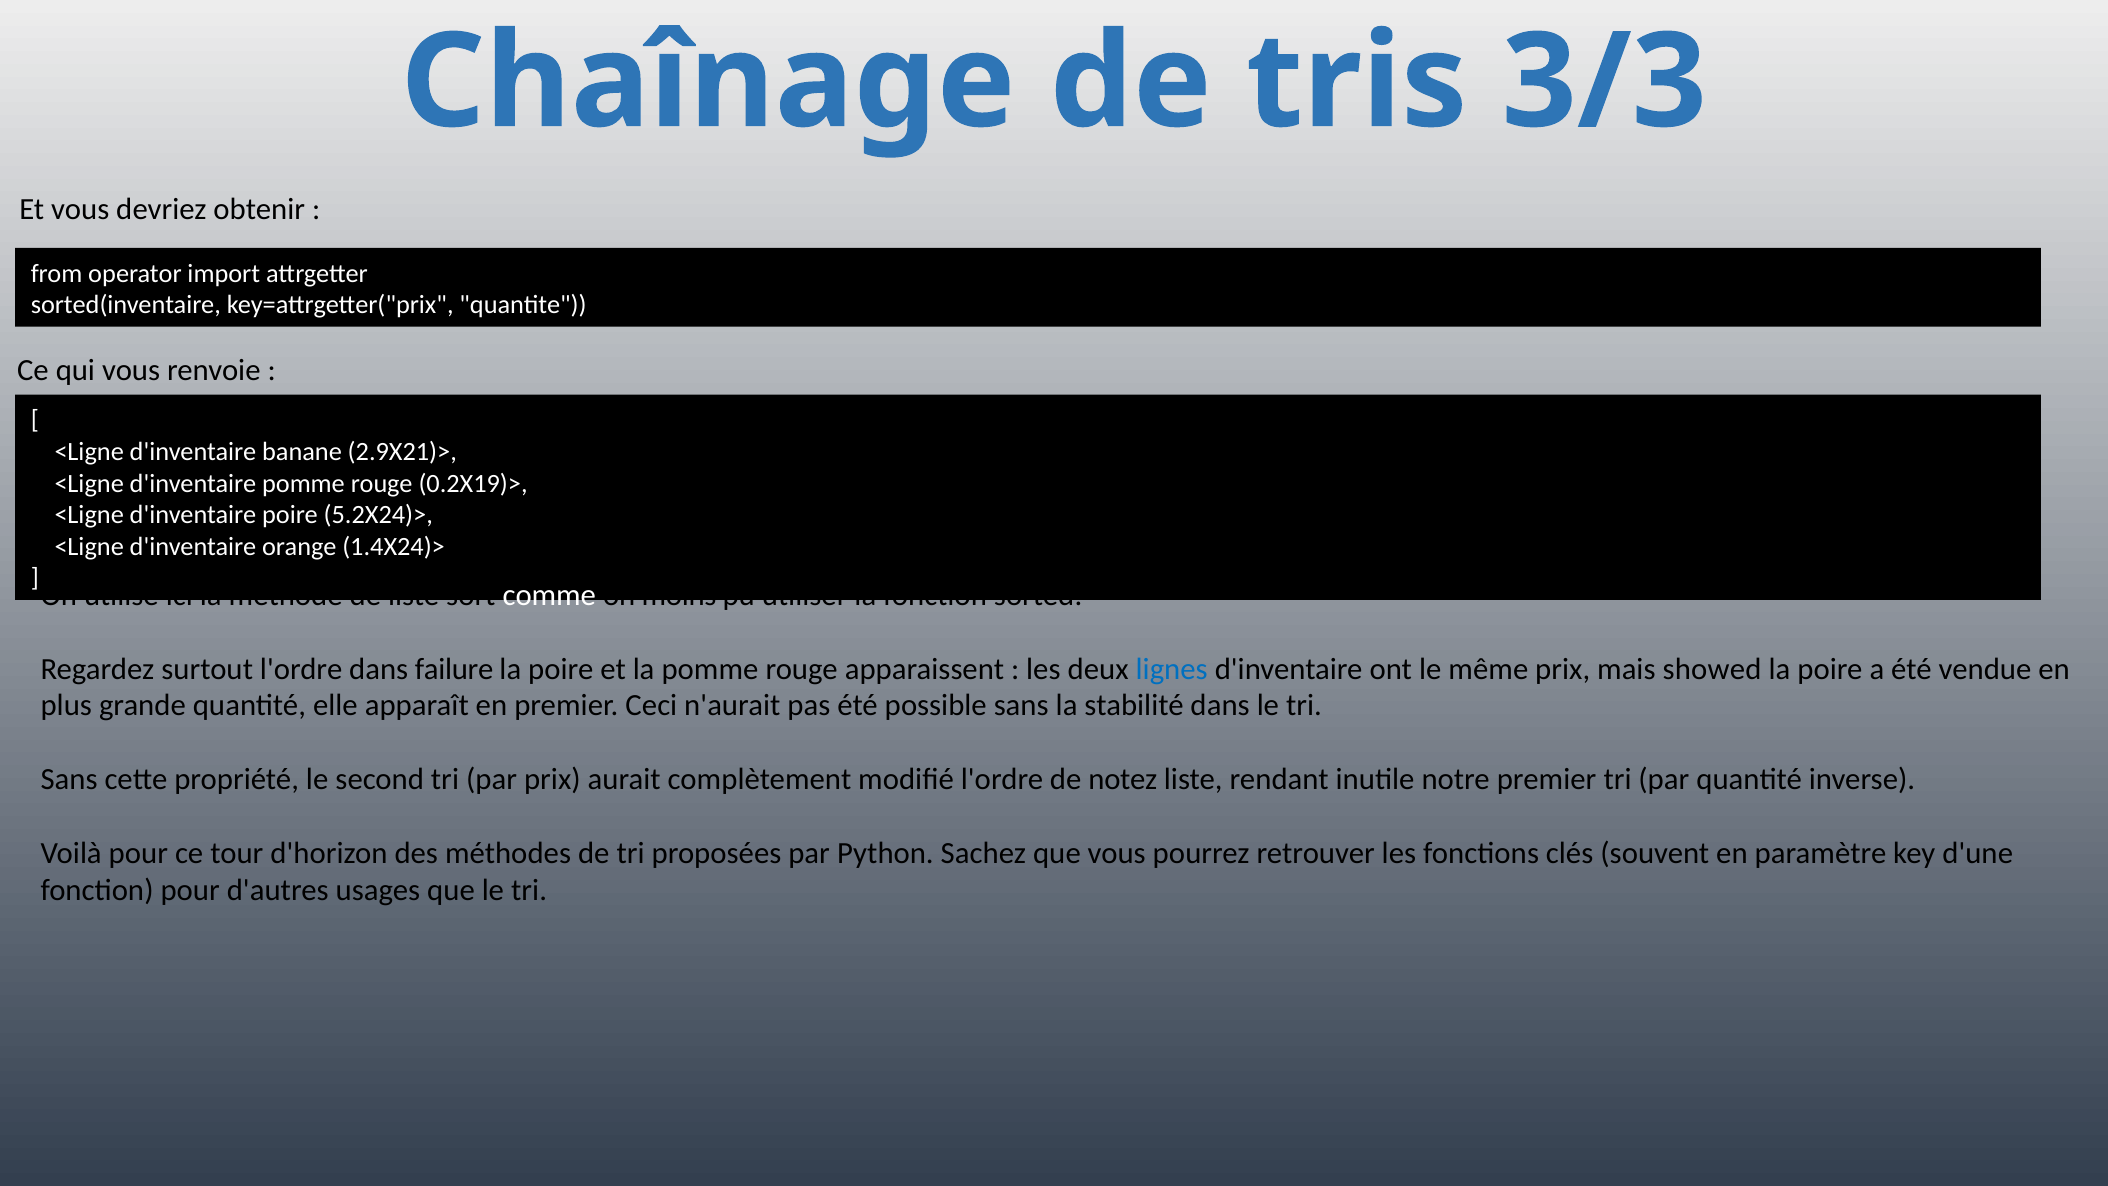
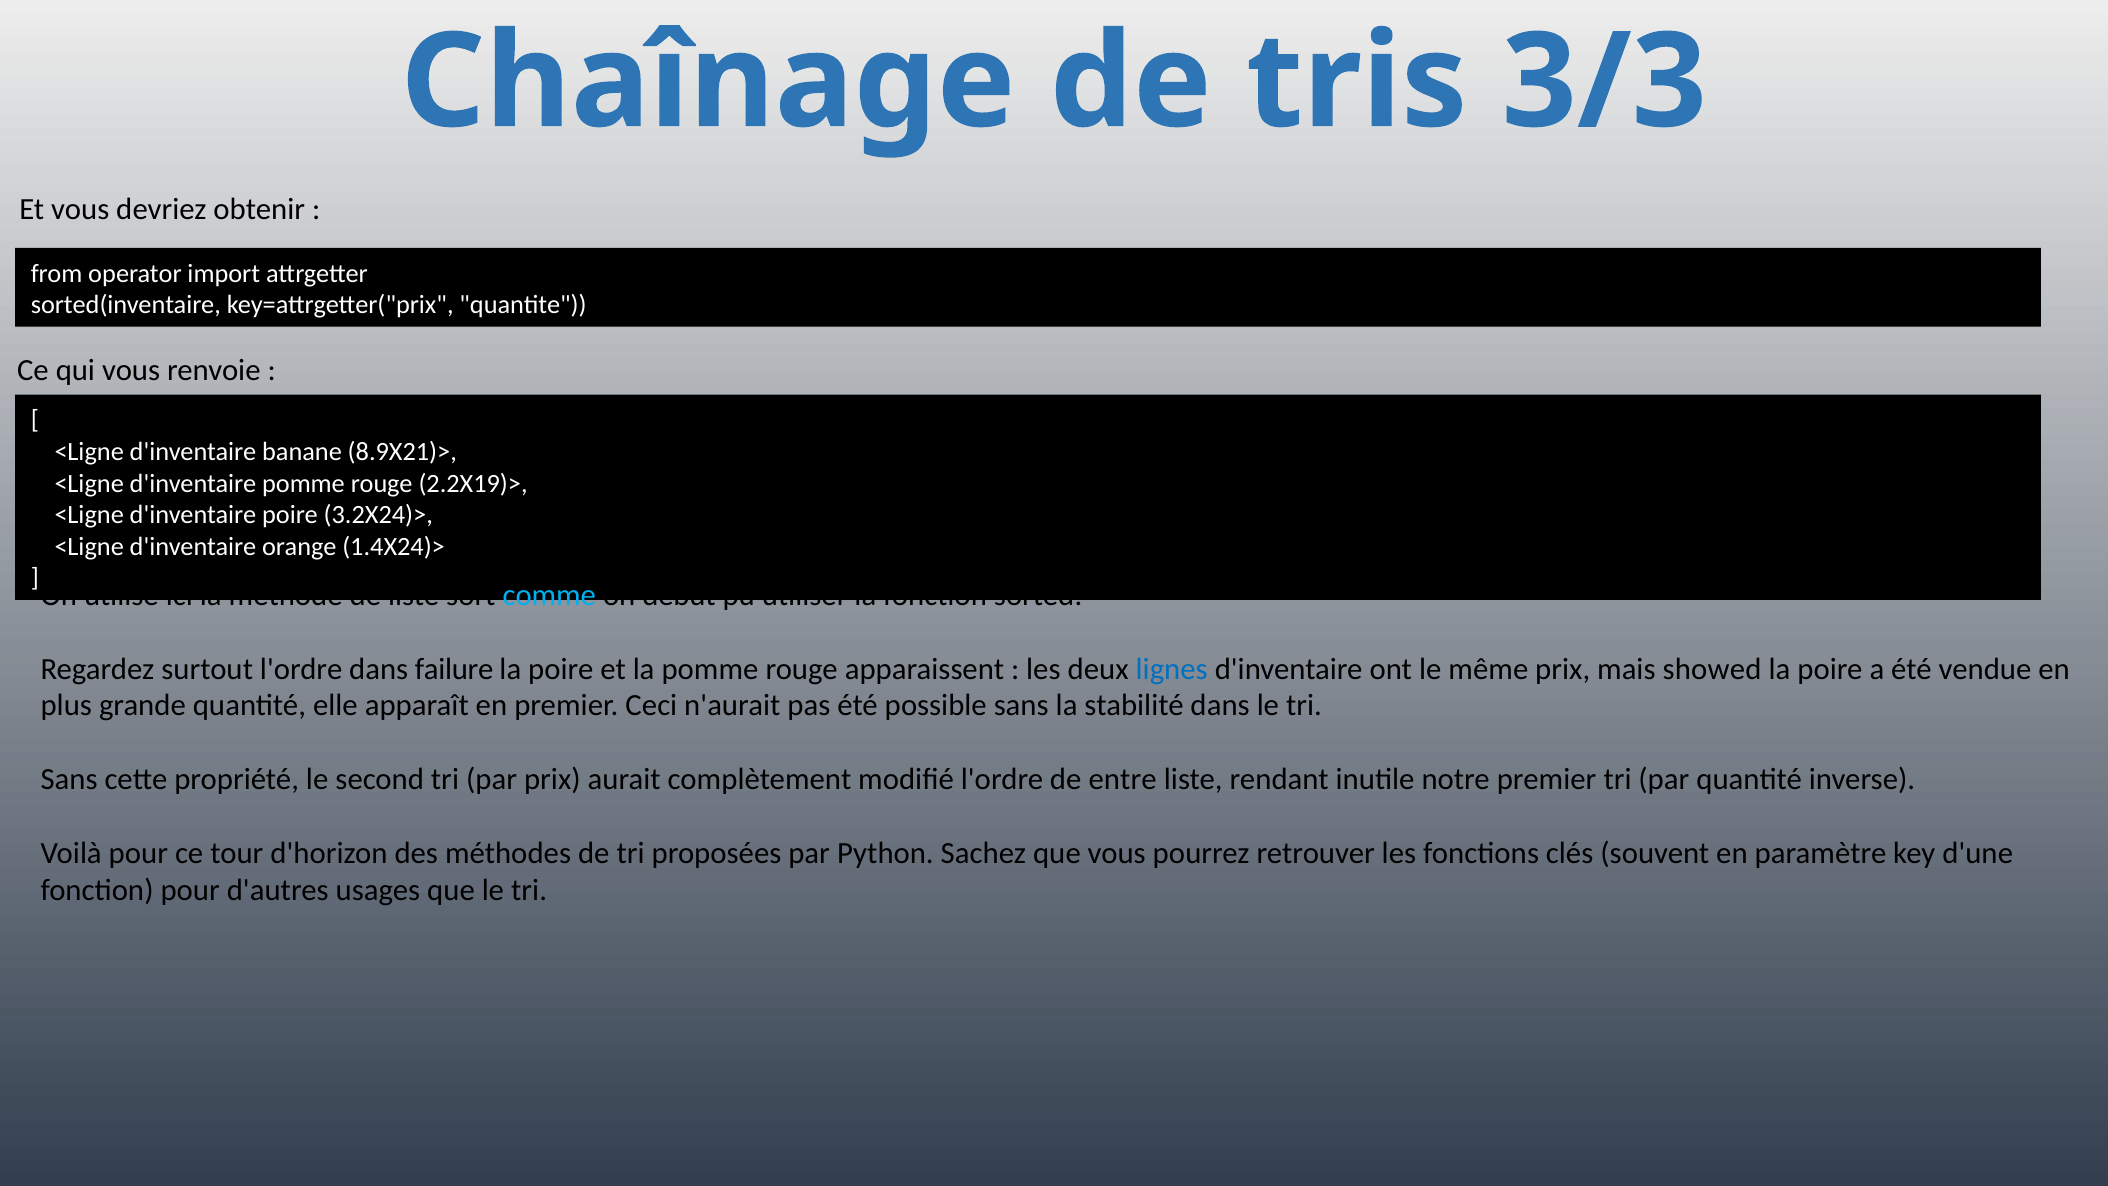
2.9X21)>: 2.9X21)> -> 8.9X21)> (402, 452)
0.2X19)>: 0.2X19)> -> 2.2X19)> (473, 483)
5.2X24)>: 5.2X24)> -> 3.2X24)> (378, 515)
comme colour: white -> light blue (549, 595)
moins: moins -> debut (679, 595)
notez: notez -> entre (1123, 779)
